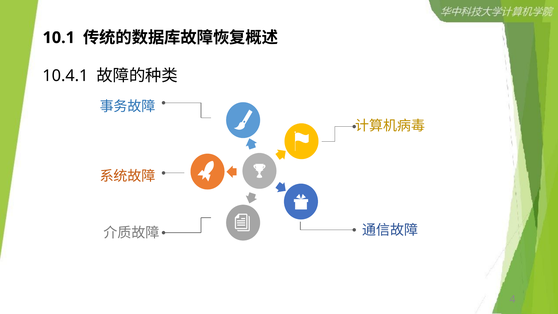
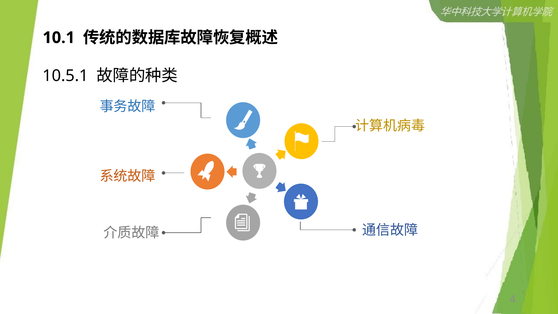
10.4.1: 10.4.1 -> 10.5.1 (65, 76)
